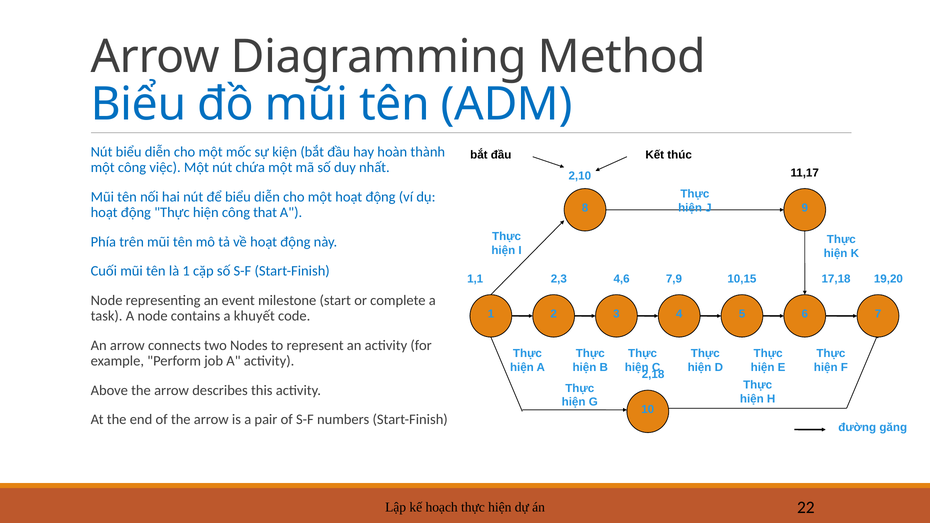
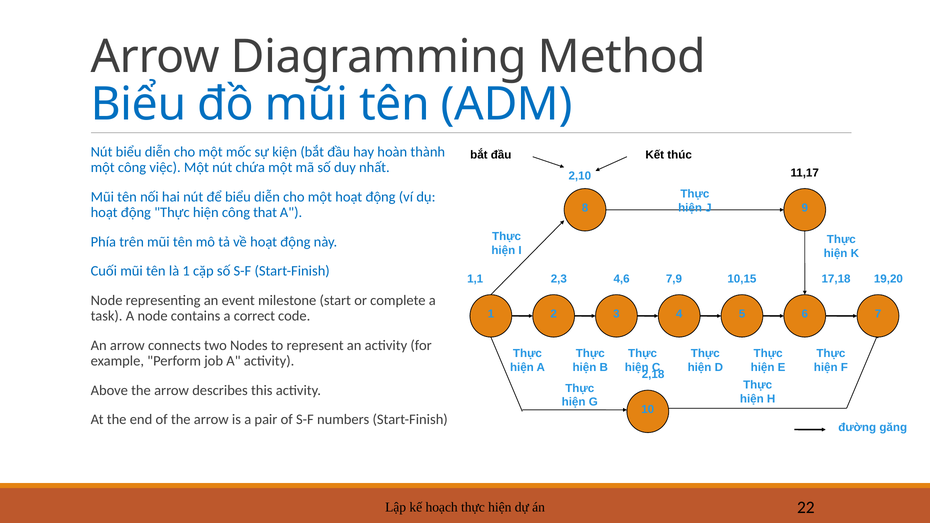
khuyết: khuyết -> correct (254, 316)
